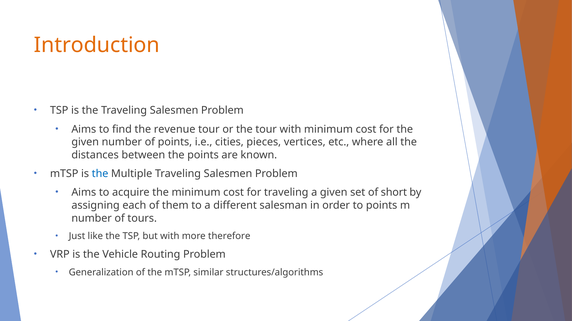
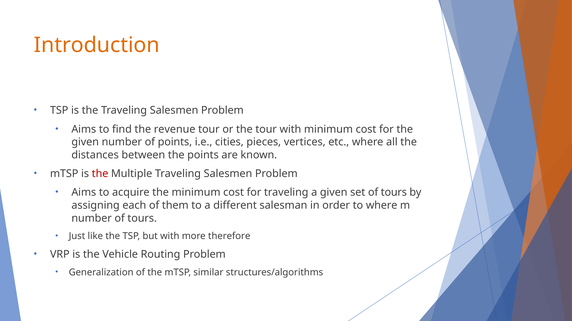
the colour: blue -> red (100, 174)
set of short: short -> tours (394, 193)
to points: points -> where (382, 206)
